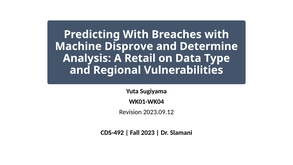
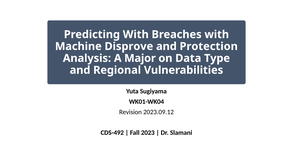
Determine: Determine -> Protection (209, 46)
Retail: Retail -> Major (140, 58)
